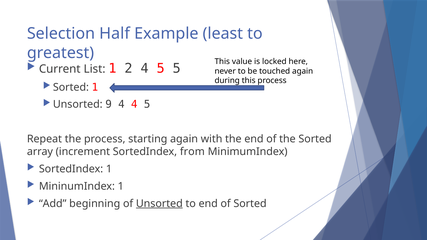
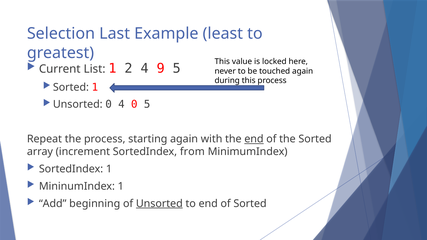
Half: Half -> Last (115, 34)
2 4 5: 5 -> 9 (161, 69)
Unsorted 9: 9 -> 0 (109, 105)
4 4: 4 -> 0 (134, 105)
end underline: none -> present (254, 139)
